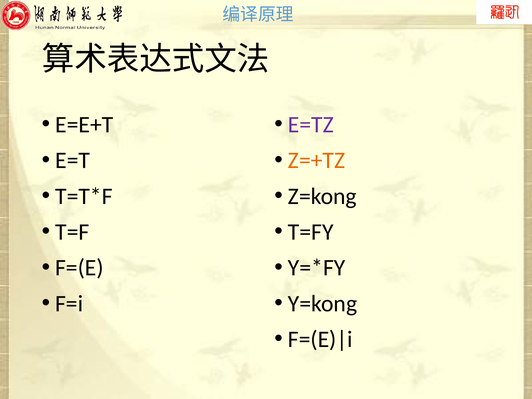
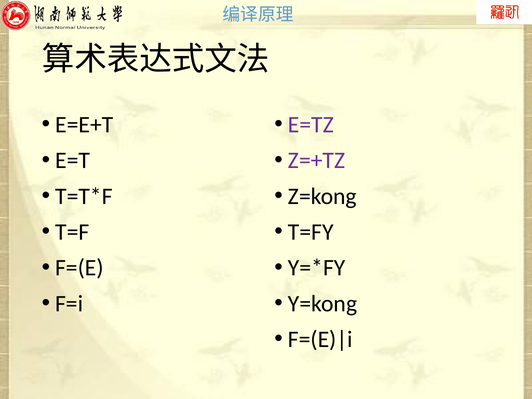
Z=+TZ colour: orange -> purple (317, 160)
